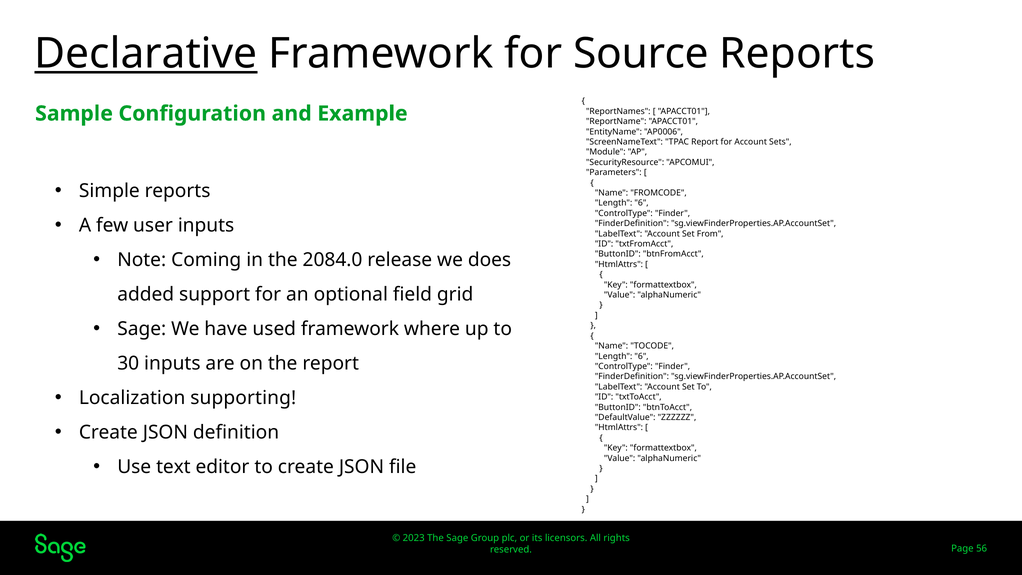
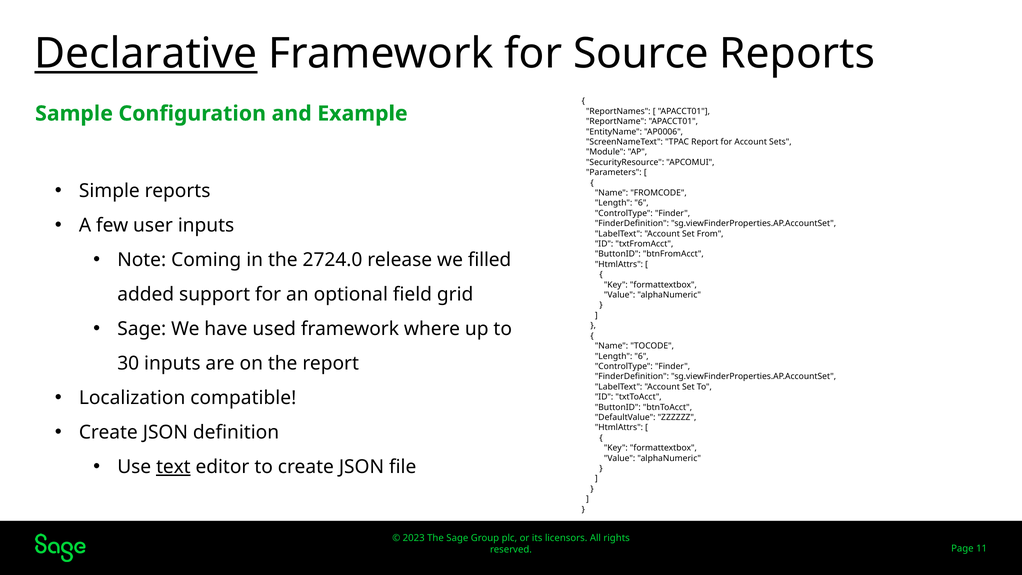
2084.0: 2084.0 -> 2724.0 (332, 260)
does: does -> filled (490, 260)
supporting: supporting -> compatible (243, 398)
text underline: none -> present (173, 467)
56: 56 -> 11 (982, 549)
